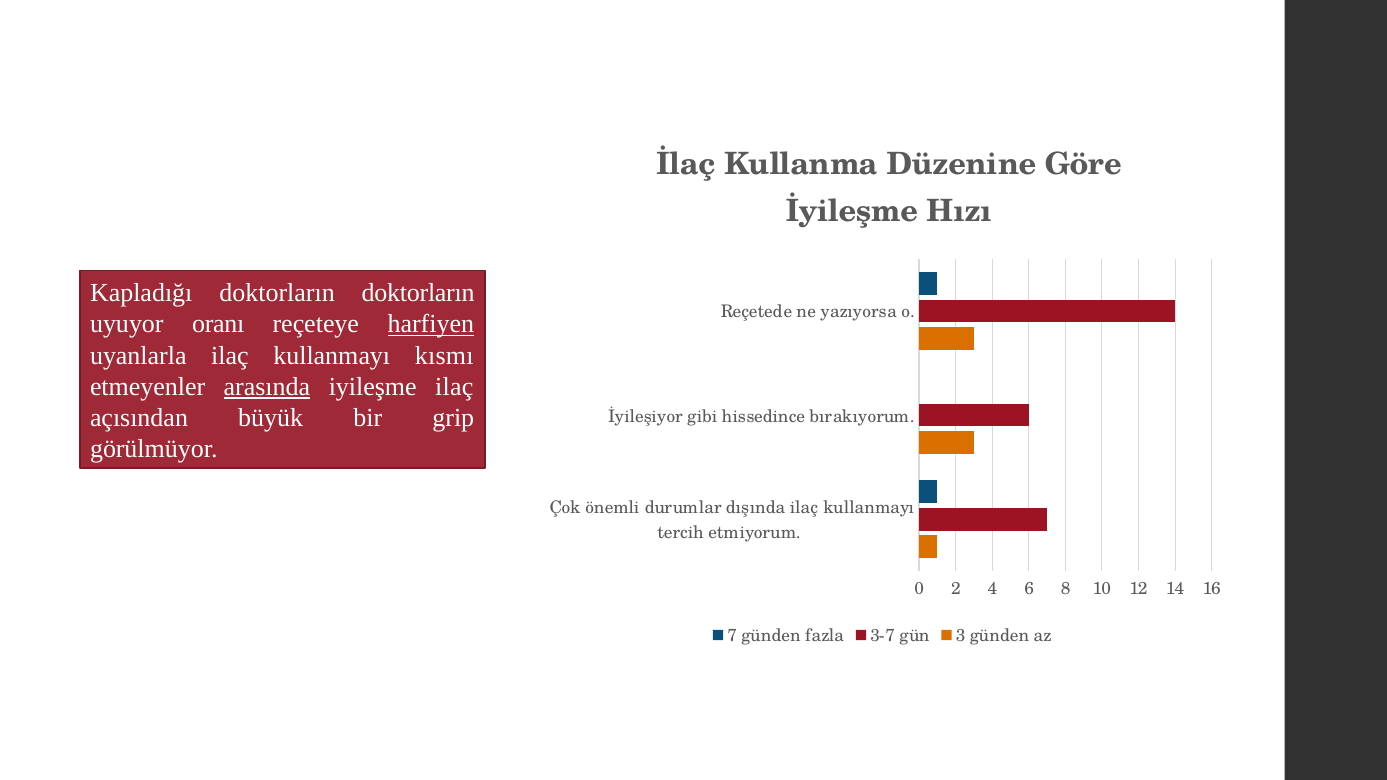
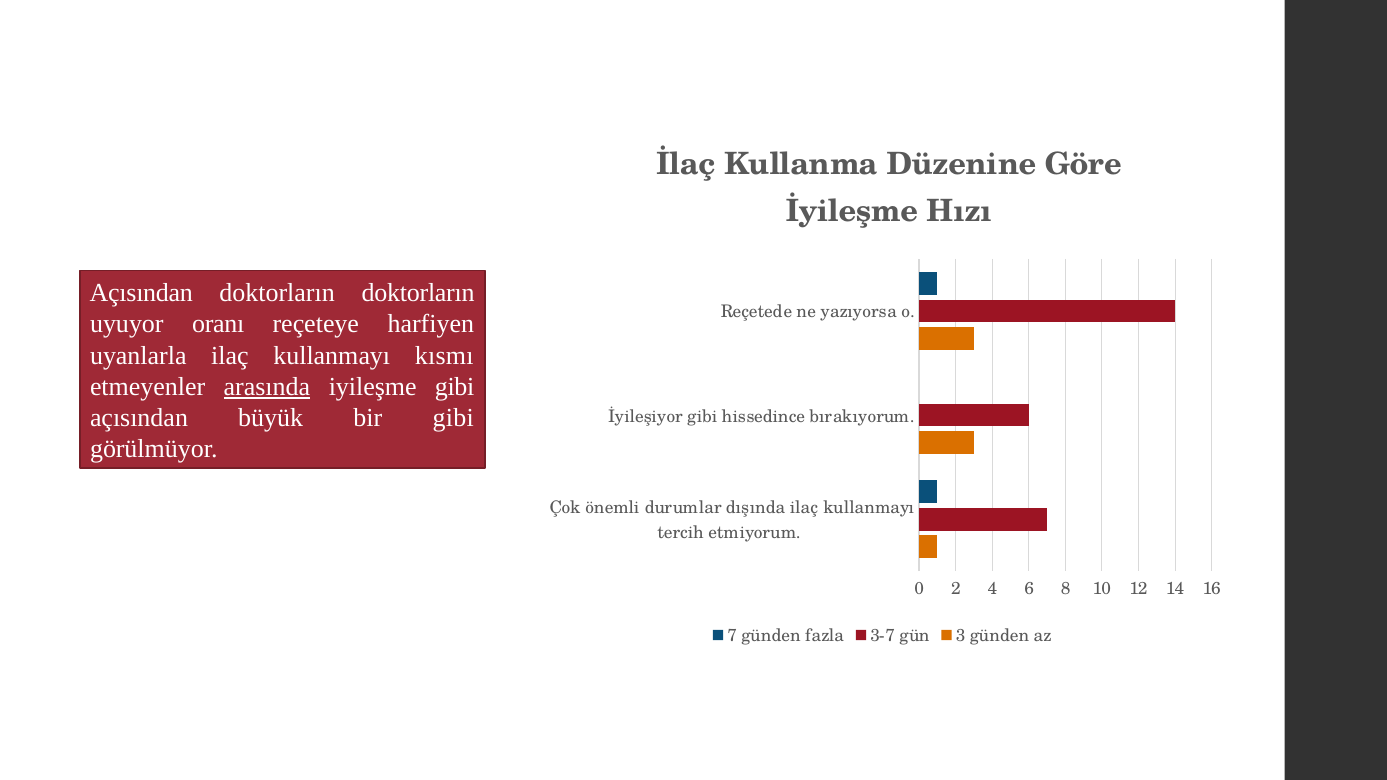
Kapladığı: Kapladığı -> Açısından (141, 293)
harfiyen underline: present -> none (431, 324)
iyileşme ilaç: ilaç -> gibi (455, 387)
bir grip: grip -> gibi (453, 418)
